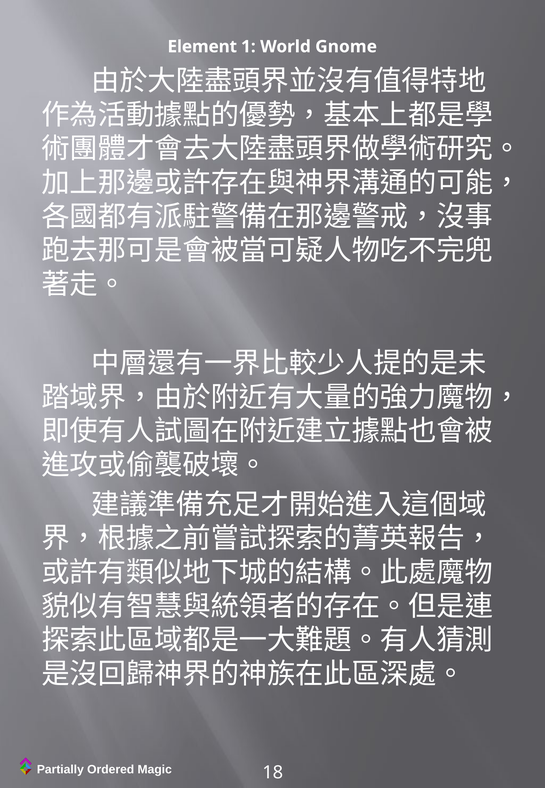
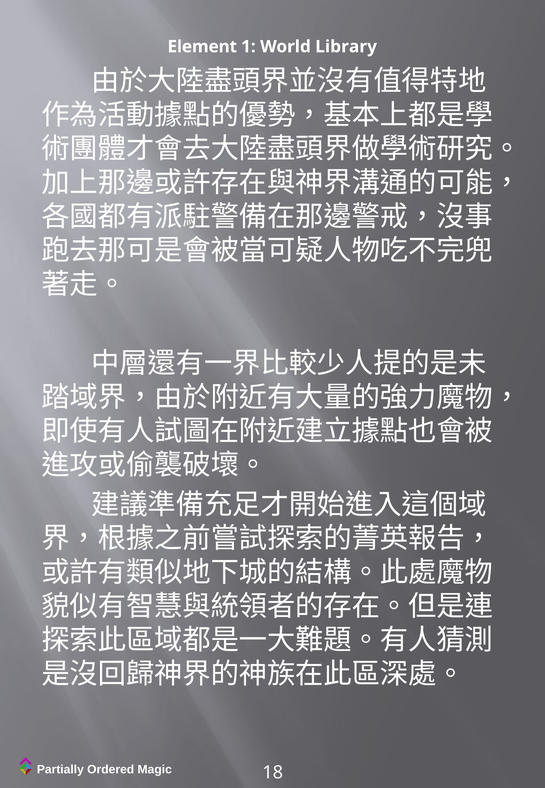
Gnome: Gnome -> Library (346, 47)
